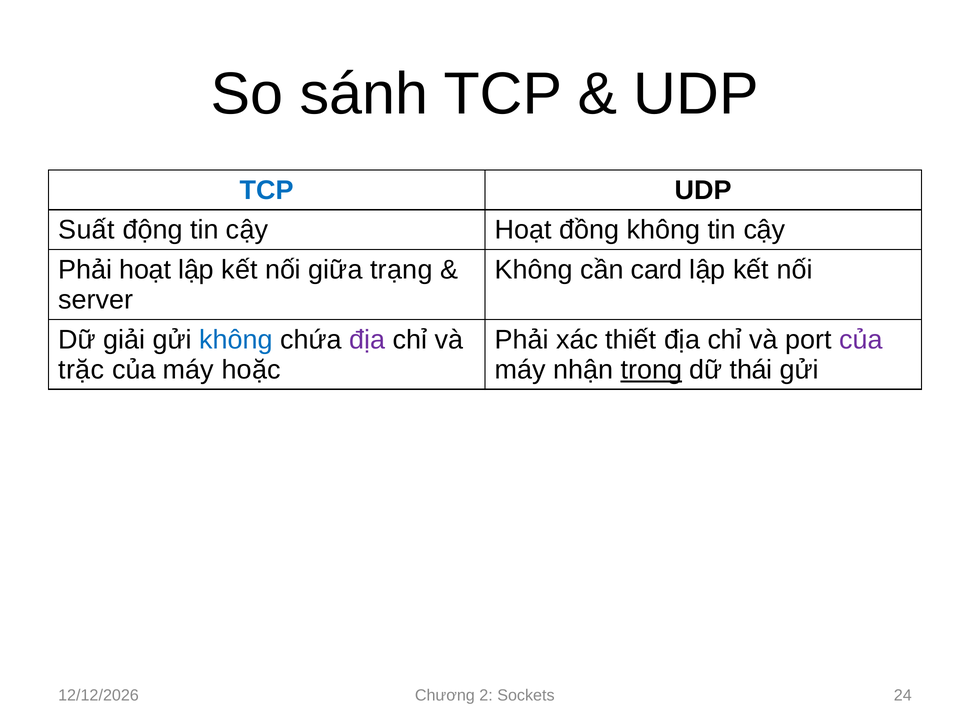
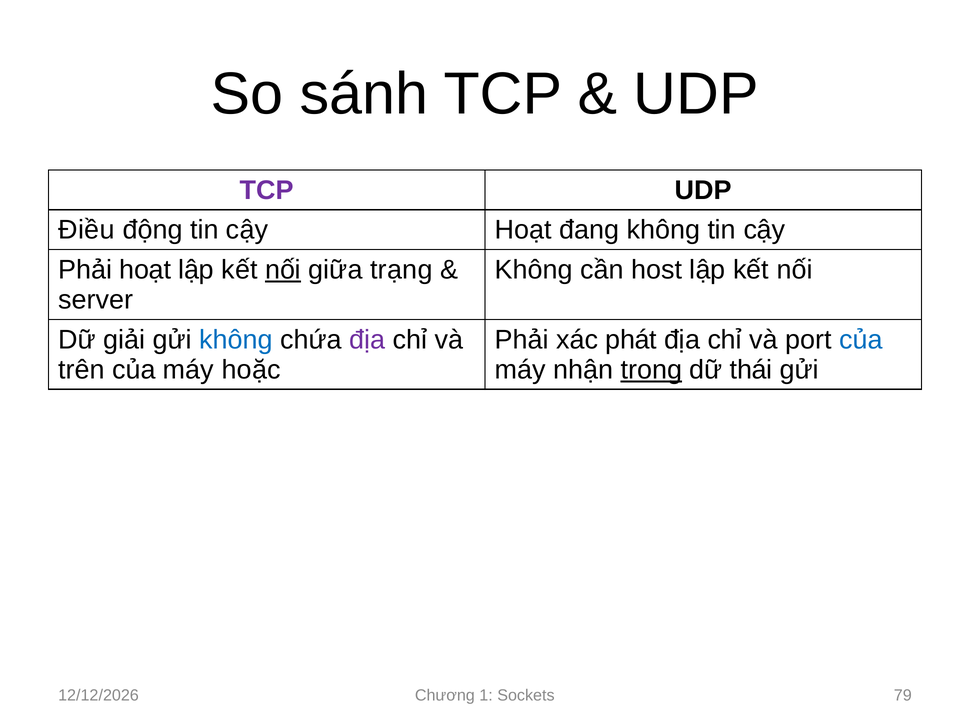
TCP colour: blue -> purple (267, 190)
Suất: Suất -> Điều (87, 230)
đồng: đồng -> đang (589, 230)
nối underline: none -> present (283, 270)
card: card -> host (657, 270)
thiết: thiết -> phát (631, 340)
của colour: purple -> blue (861, 340)
trặc: trặc -> trên (81, 370)
2: 2 -> 1 (486, 695)
24: 24 -> 79 (903, 695)
